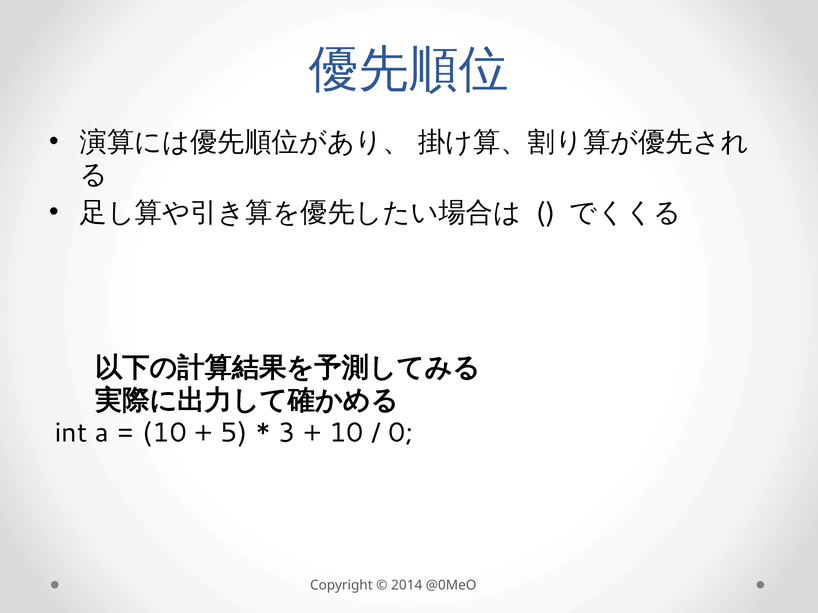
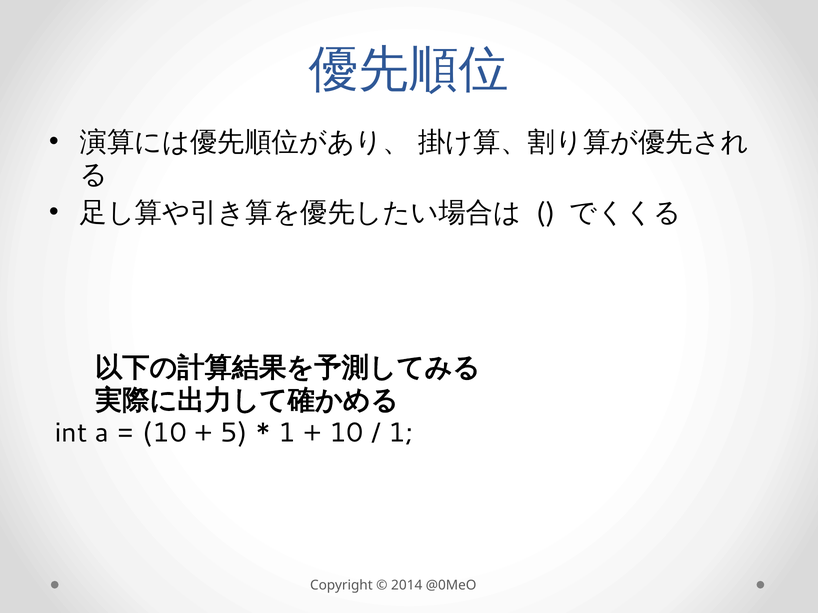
3: 3 -> 1 (287, 433)
0: 0 -> 1 (401, 433)
